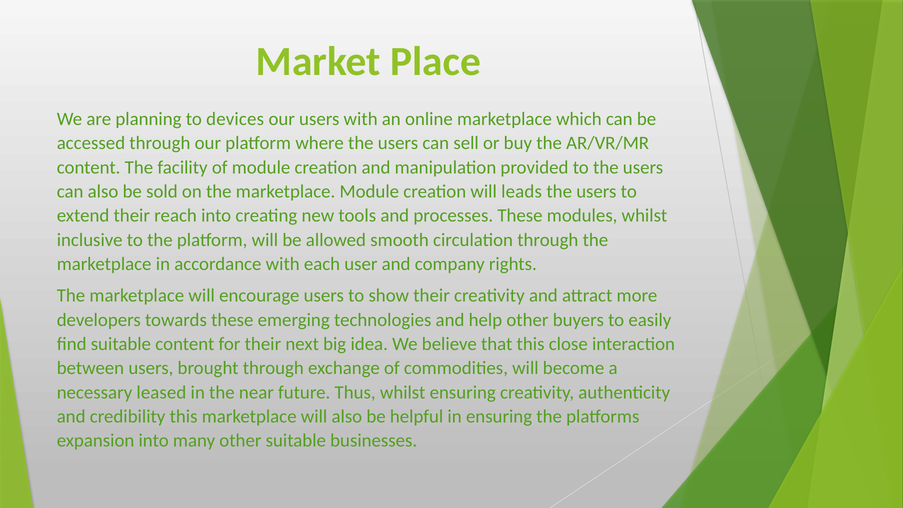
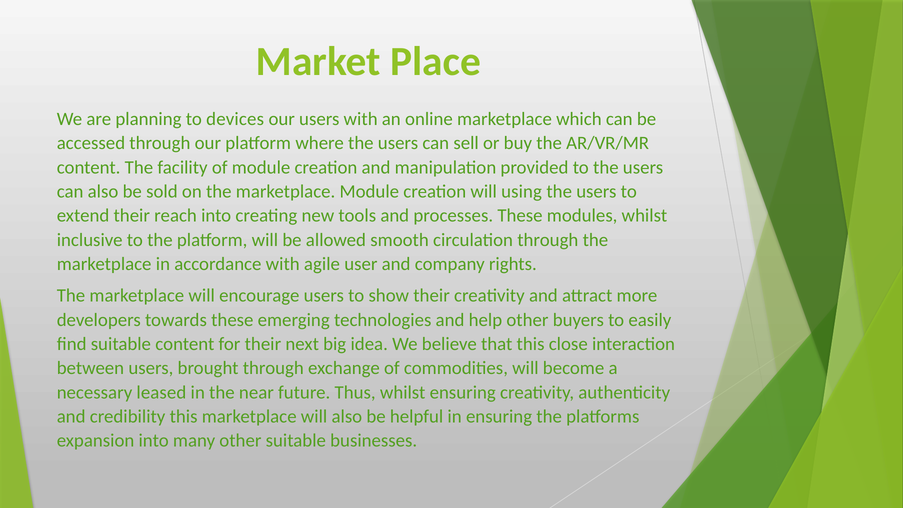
leads: leads -> using (522, 192)
each: each -> agile (322, 264)
